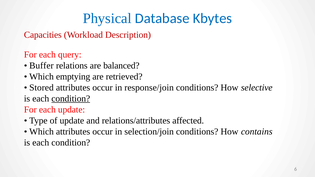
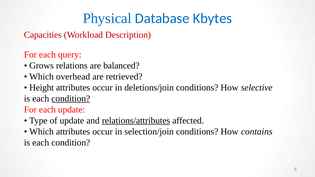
Buffer: Buffer -> Grows (42, 66)
emptying: emptying -> overhead (73, 77)
Stored: Stored -> Height (42, 88)
response/join: response/join -> deletions/join (149, 88)
relations/attributes underline: none -> present (136, 121)
